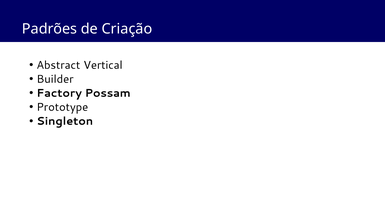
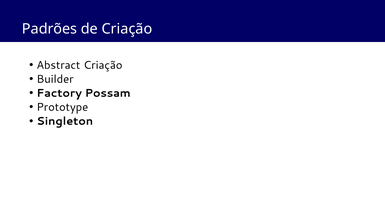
Abstract Vertical: Vertical -> Criação (103, 65)
